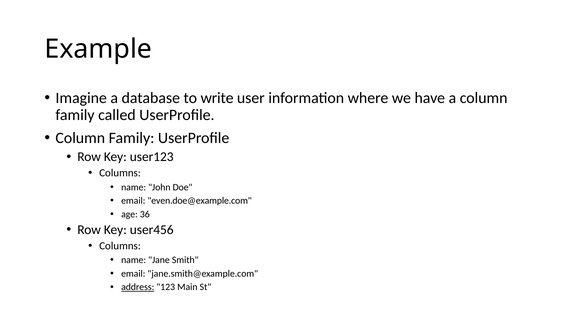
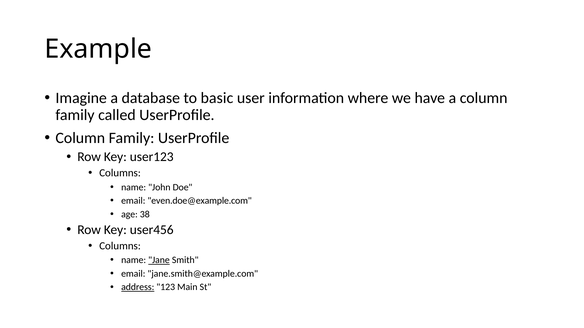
write: write -> basic (217, 98)
36: 36 -> 38 (145, 215)
Jane underline: none -> present (159, 260)
